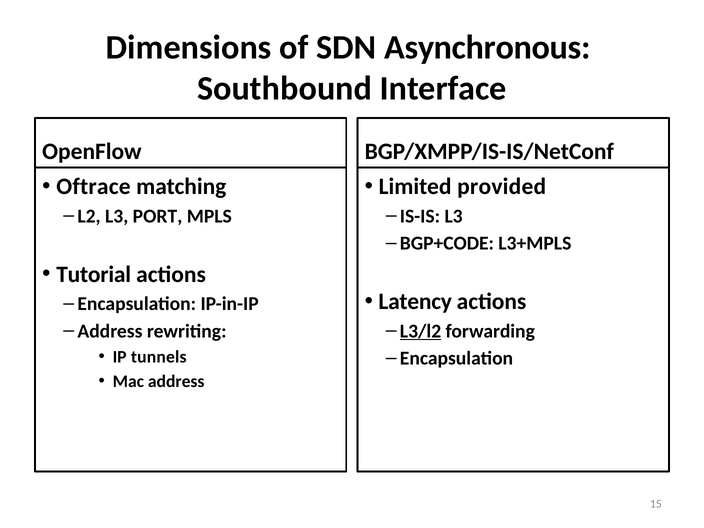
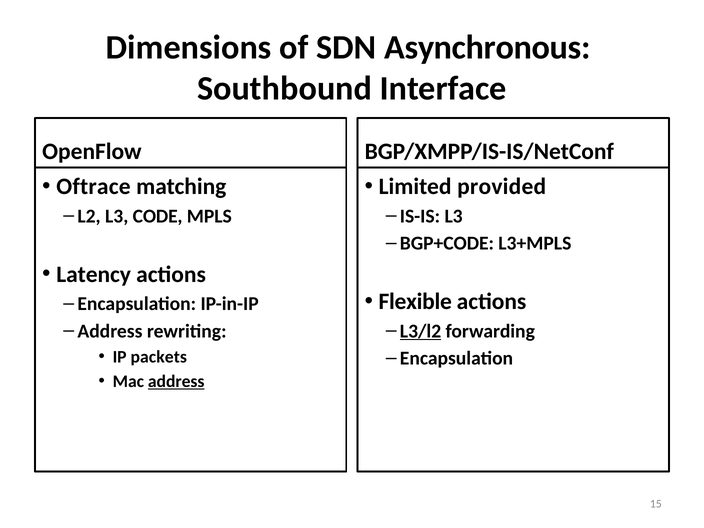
PORT: PORT -> CODE (158, 216)
Tutorial: Tutorial -> Latency (94, 274)
Latency: Latency -> Flexible (415, 302)
tunnels: tunnels -> packets (159, 357)
address underline: none -> present (176, 381)
